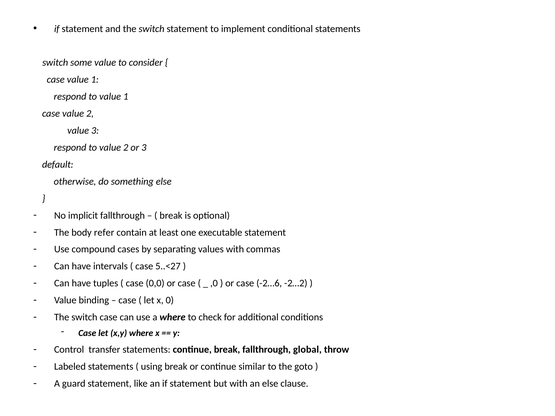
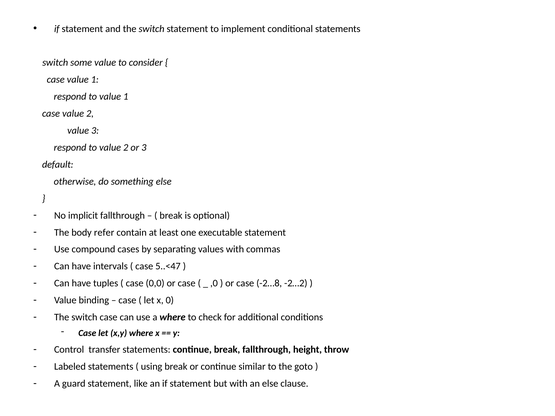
5..<27: 5..<27 -> 5..<47 (168, 266)
-2…6: -2…6 -> -2…8 (269, 283)
global: global -> height (307, 350)
